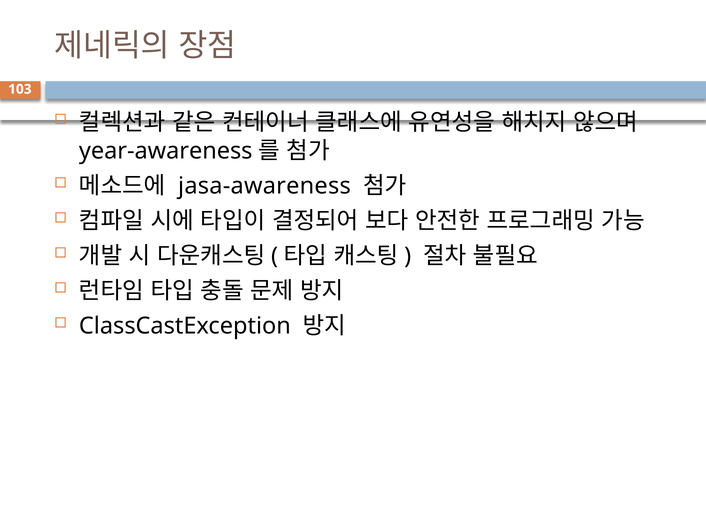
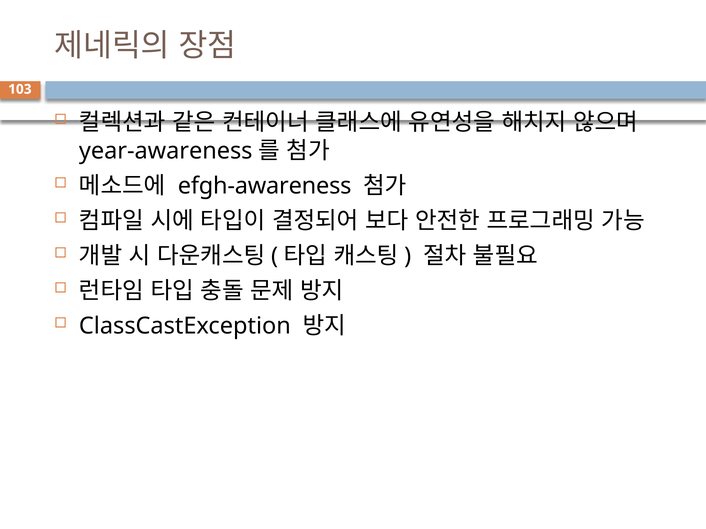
jasa-awareness: jasa-awareness -> efgh-awareness (265, 186)
